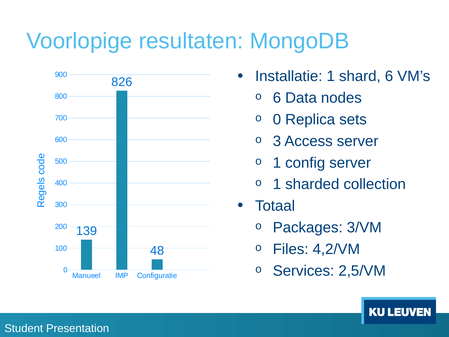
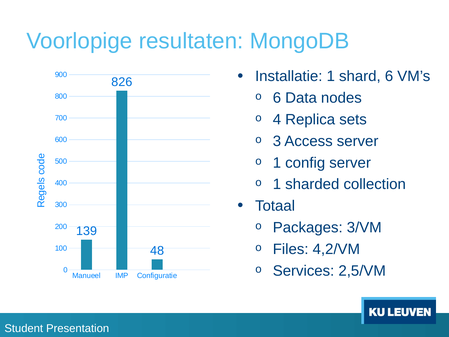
0: 0 -> 4 (277, 119)
